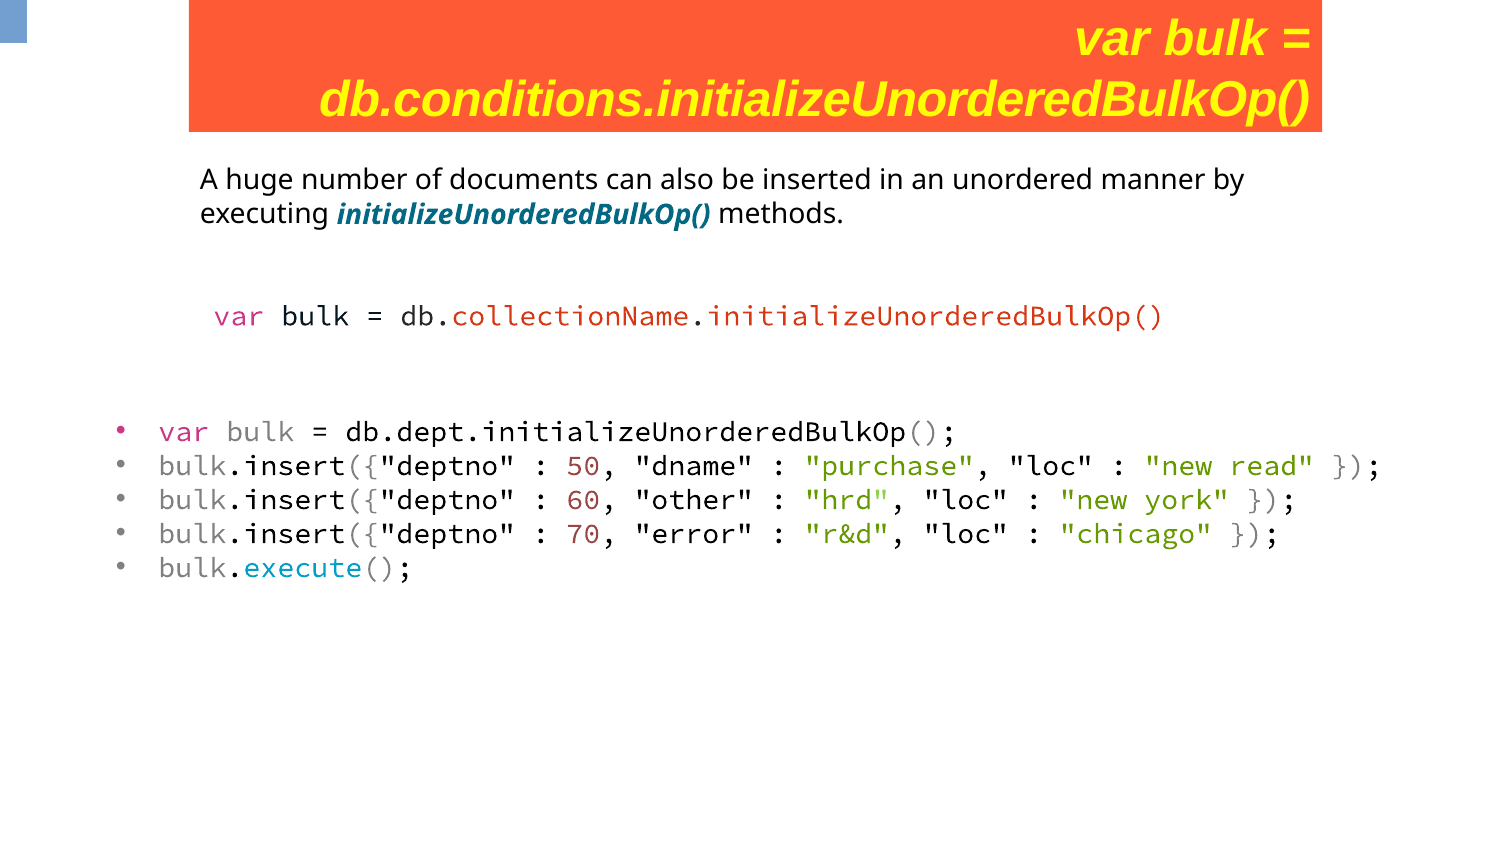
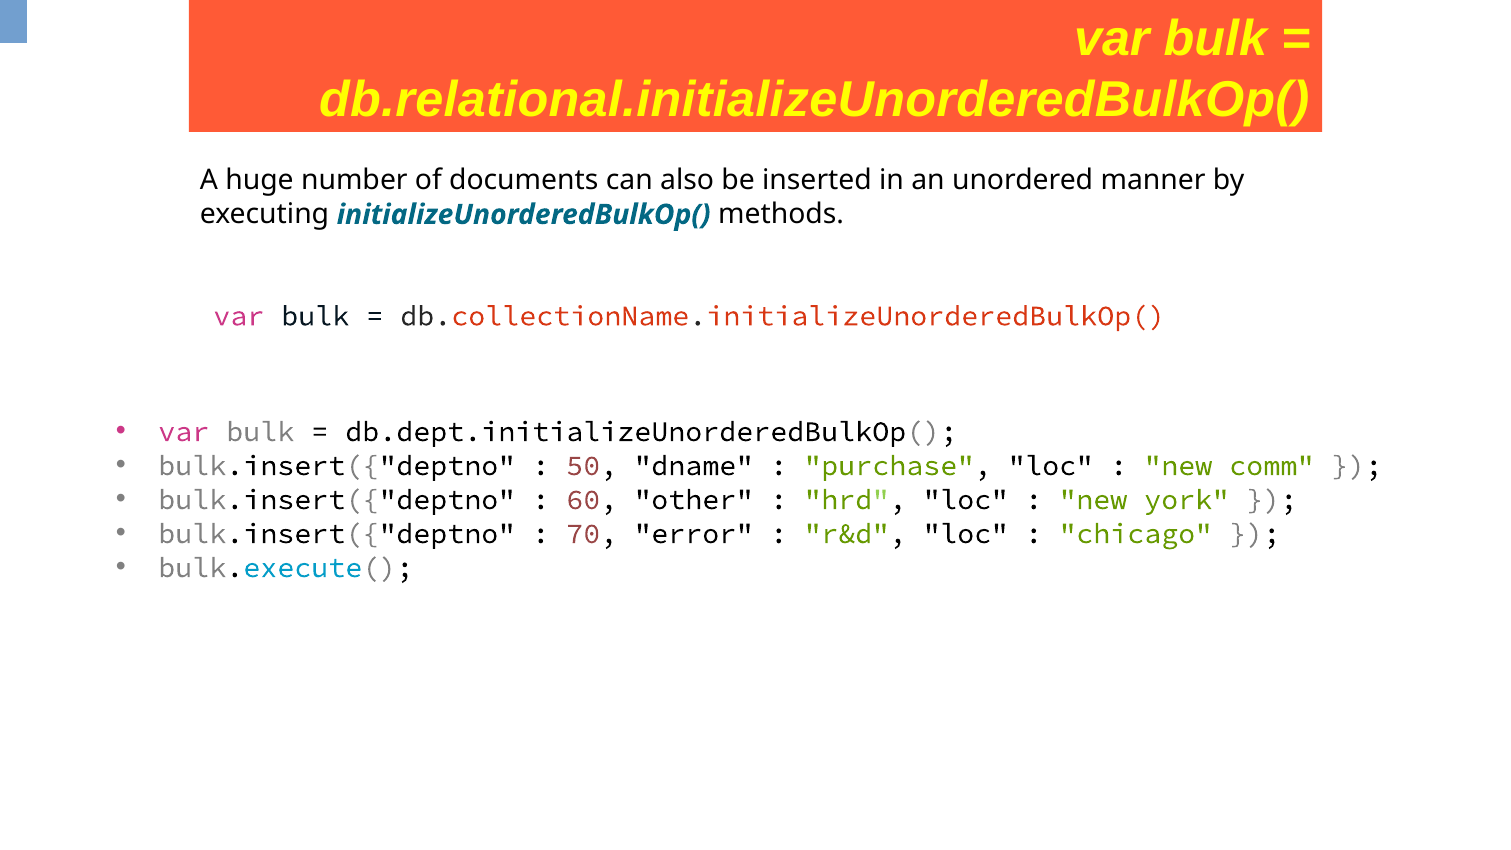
db.conditions.initializeUnorderedBulkOp(: db.conditions.initializeUnorderedBulkOp( -> db.relational.initializeUnorderedBulkOp( (814, 100)
read: read -> comm (1272, 466)
